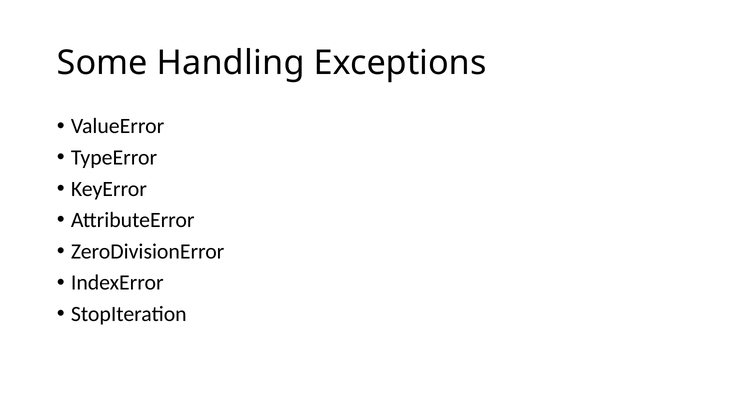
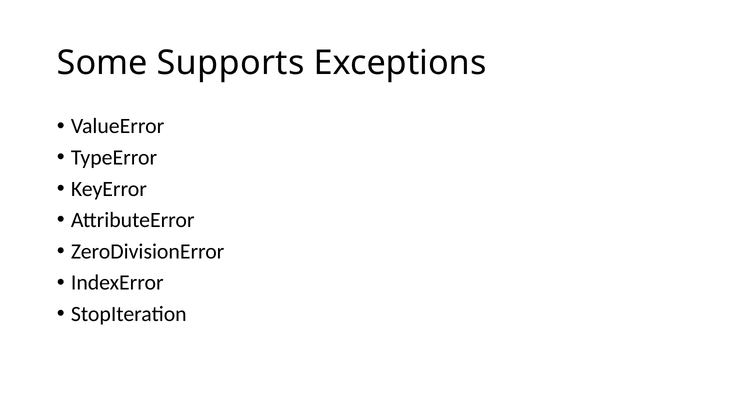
Handling: Handling -> Supports (231, 63)
